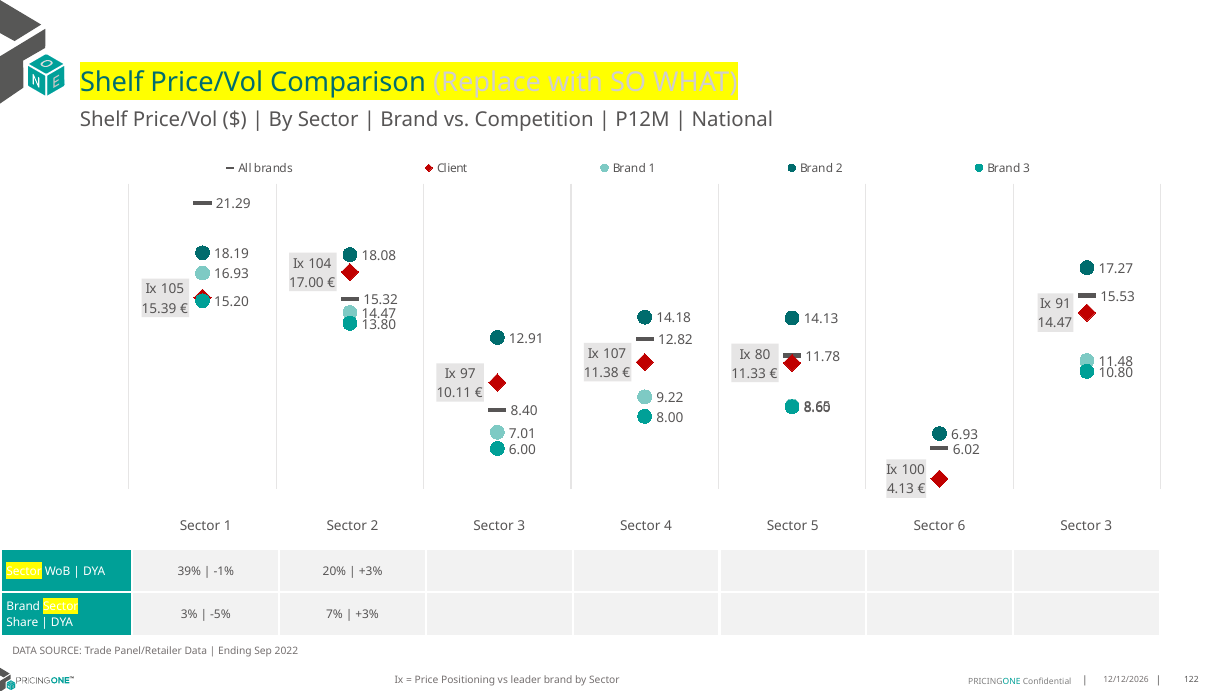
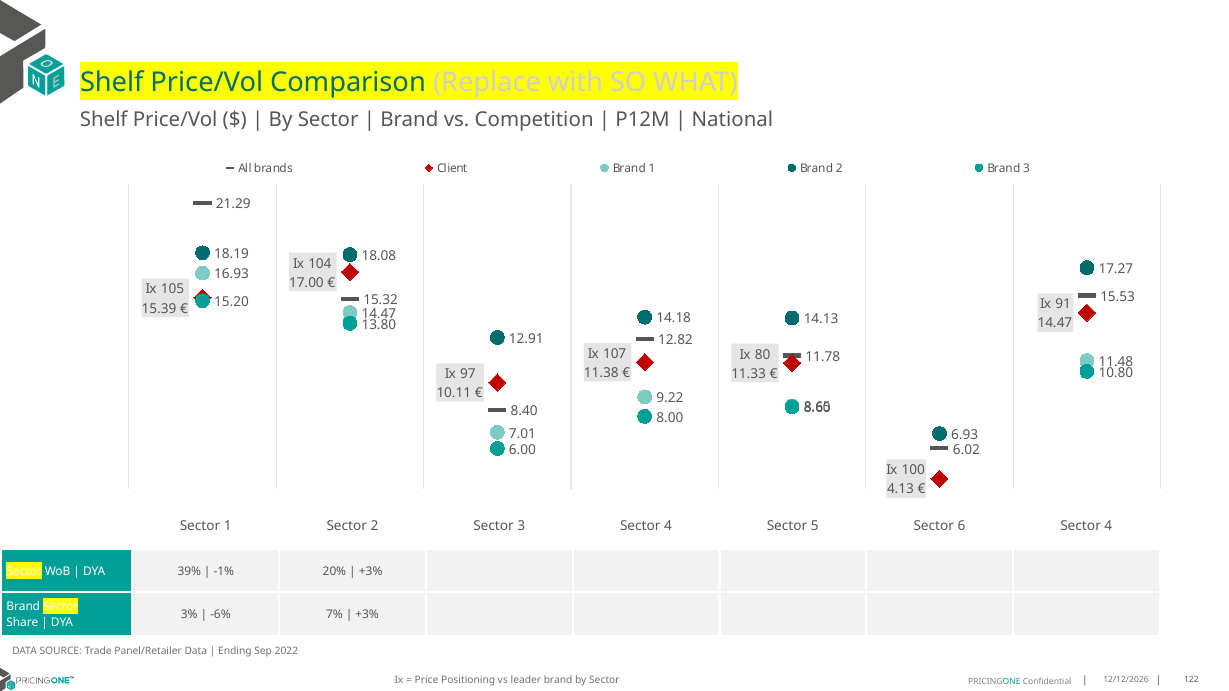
6 Sector 3: 3 -> 4 (1108, 526)
-5%: -5% -> -6% (220, 615)
